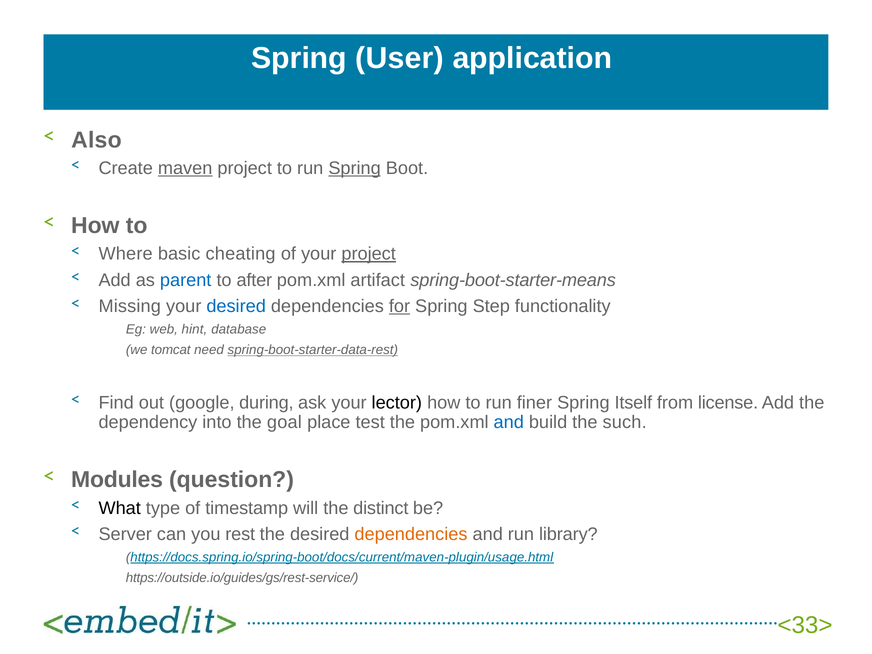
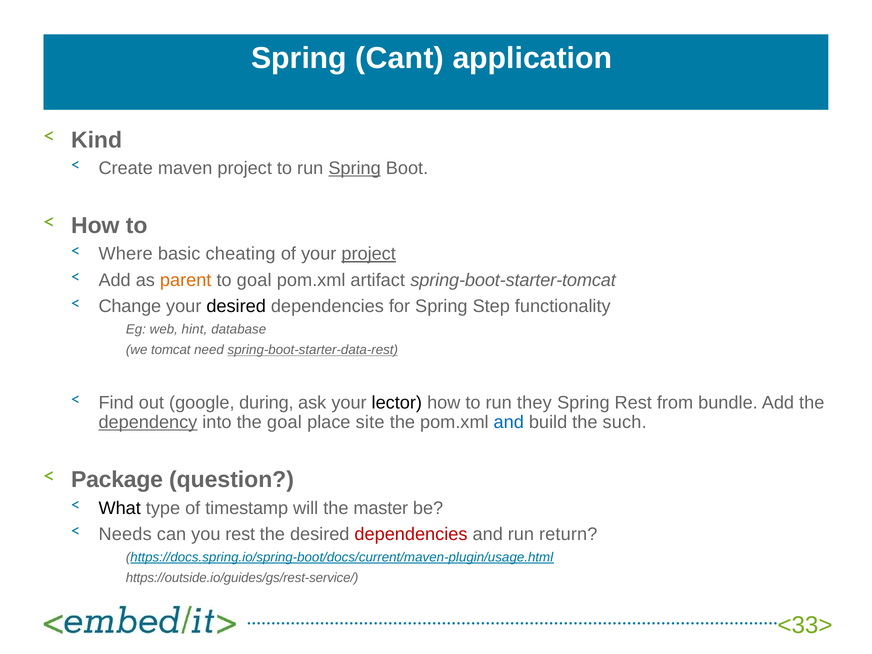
User: User -> Cant (400, 58)
Also: Also -> Kind (97, 140)
maven underline: present -> none (185, 168)
parent colour: blue -> orange (186, 280)
to after: after -> goal (254, 280)
spring-boot-starter-means: spring-boot-starter-means -> spring-boot-starter-tomcat (513, 280)
Missing: Missing -> Change (130, 306)
desired colour: blue -> black (236, 306)
for underline: present -> none (400, 306)
finer: finer -> they (534, 403)
Spring Itself: Itself -> Rest (633, 403)
license: license -> bundle (728, 403)
dependency underline: none -> present (148, 422)
test: test -> site (370, 422)
Modules: Modules -> Package (117, 480)
distinct: distinct -> master (381, 508)
Server: Server -> Needs (125, 534)
dependencies colour: orange -> red (411, 534)
library: library -> return (568, 534)
